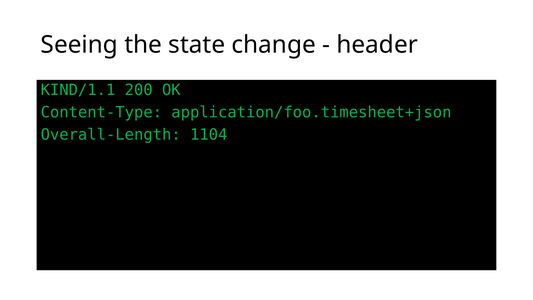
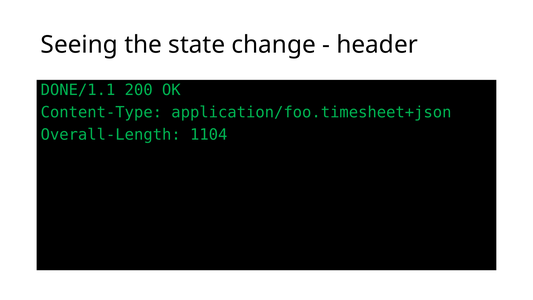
KIND/1.1: KIND/1.1 -> DONE/1.1 (78, 90)
